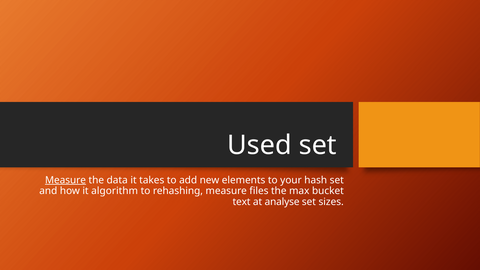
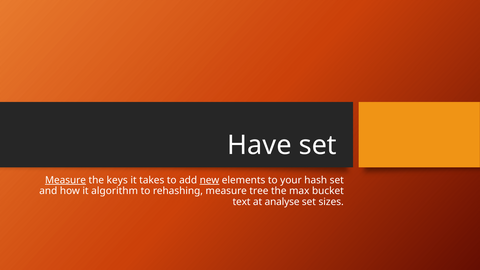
Used: Used -> Have (259, 145)
data: data -> keys (117, 180)
new underline: none -> present (209, 180)
files: files -> tree (259, 191)
